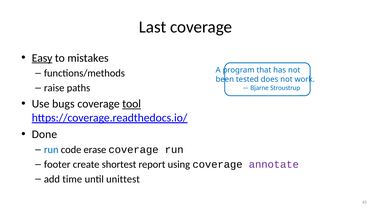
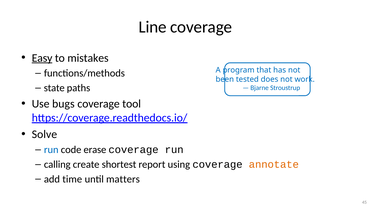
Last: Last -> Line (153, 27)
raise: raise -> state (54, 88)
tool underline: present -> none (132, 104)
Done: Done -> Solve (44, 134)
footer: footer -> calling (57, 164)
annotate colour: purple -> orange (274, 164)
unittest: unittest -> matters (123, 179)
